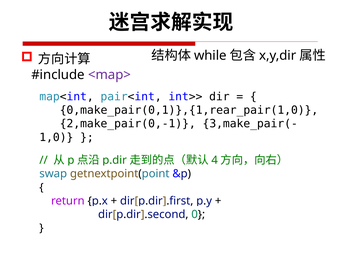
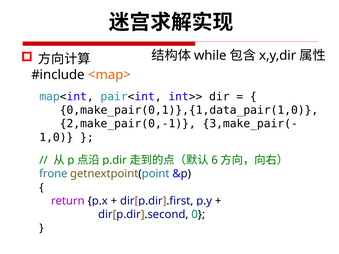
<map> colour: purple -> orange (109, 75)
0,make_pair(0,1)},{1,rear_pair(1,0: 0,make_pair(0,1)},{1,rear_pair(1,0 -> 0,make_pair(0,1)},{1,data_pair(1,0 (189, 110)
4: 4 -> 6 (215, 160)
swap: swap -> frone (53, 174)
